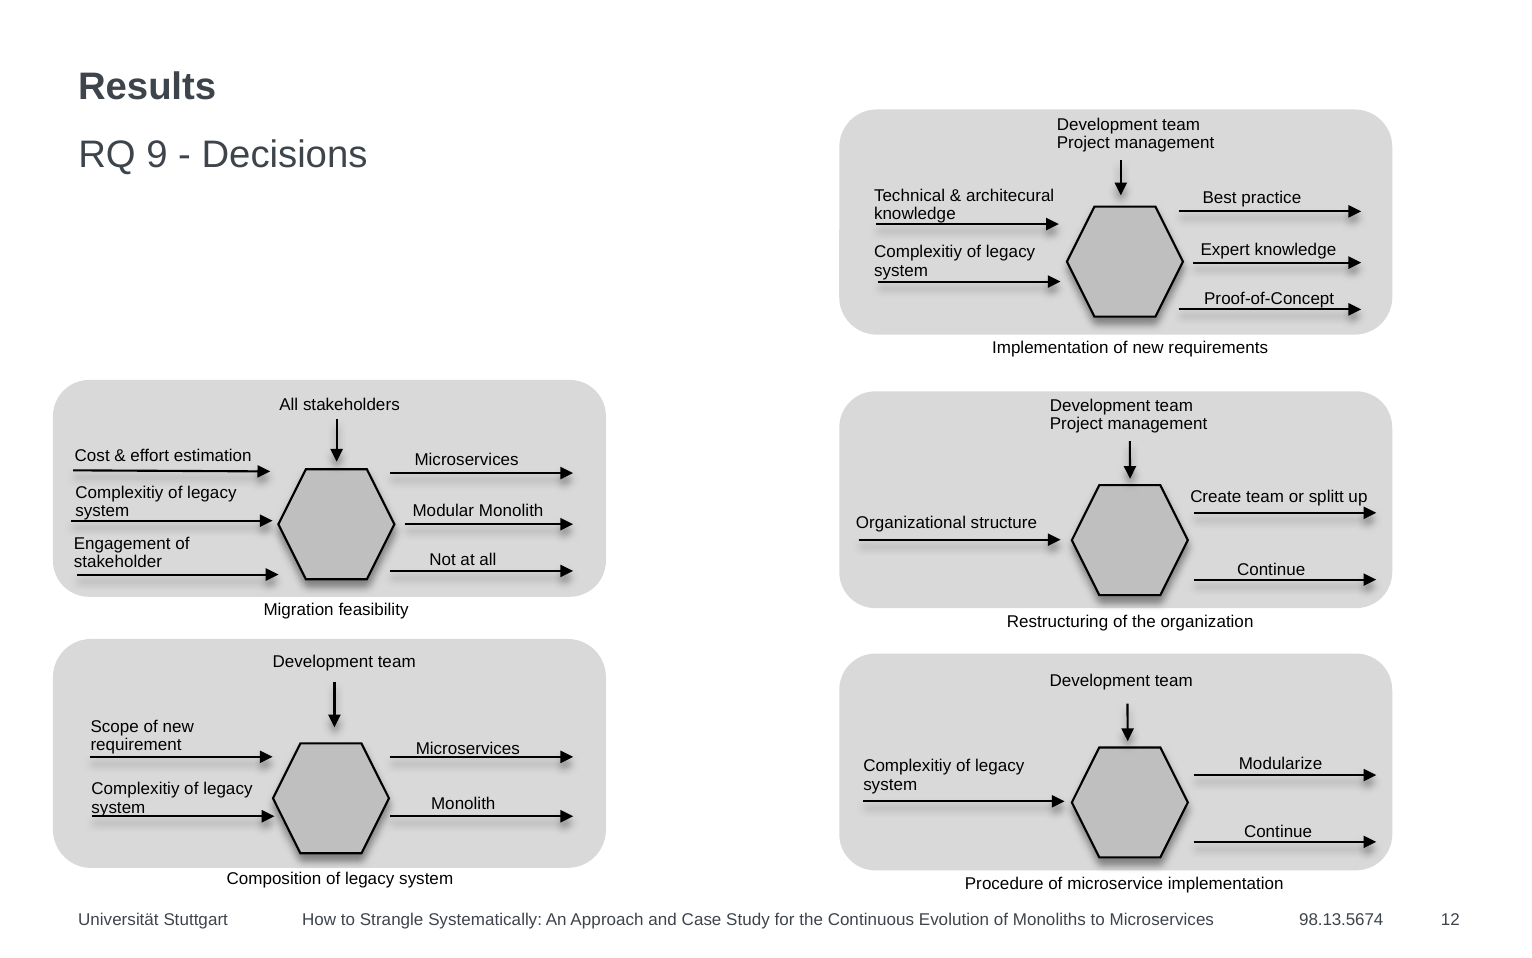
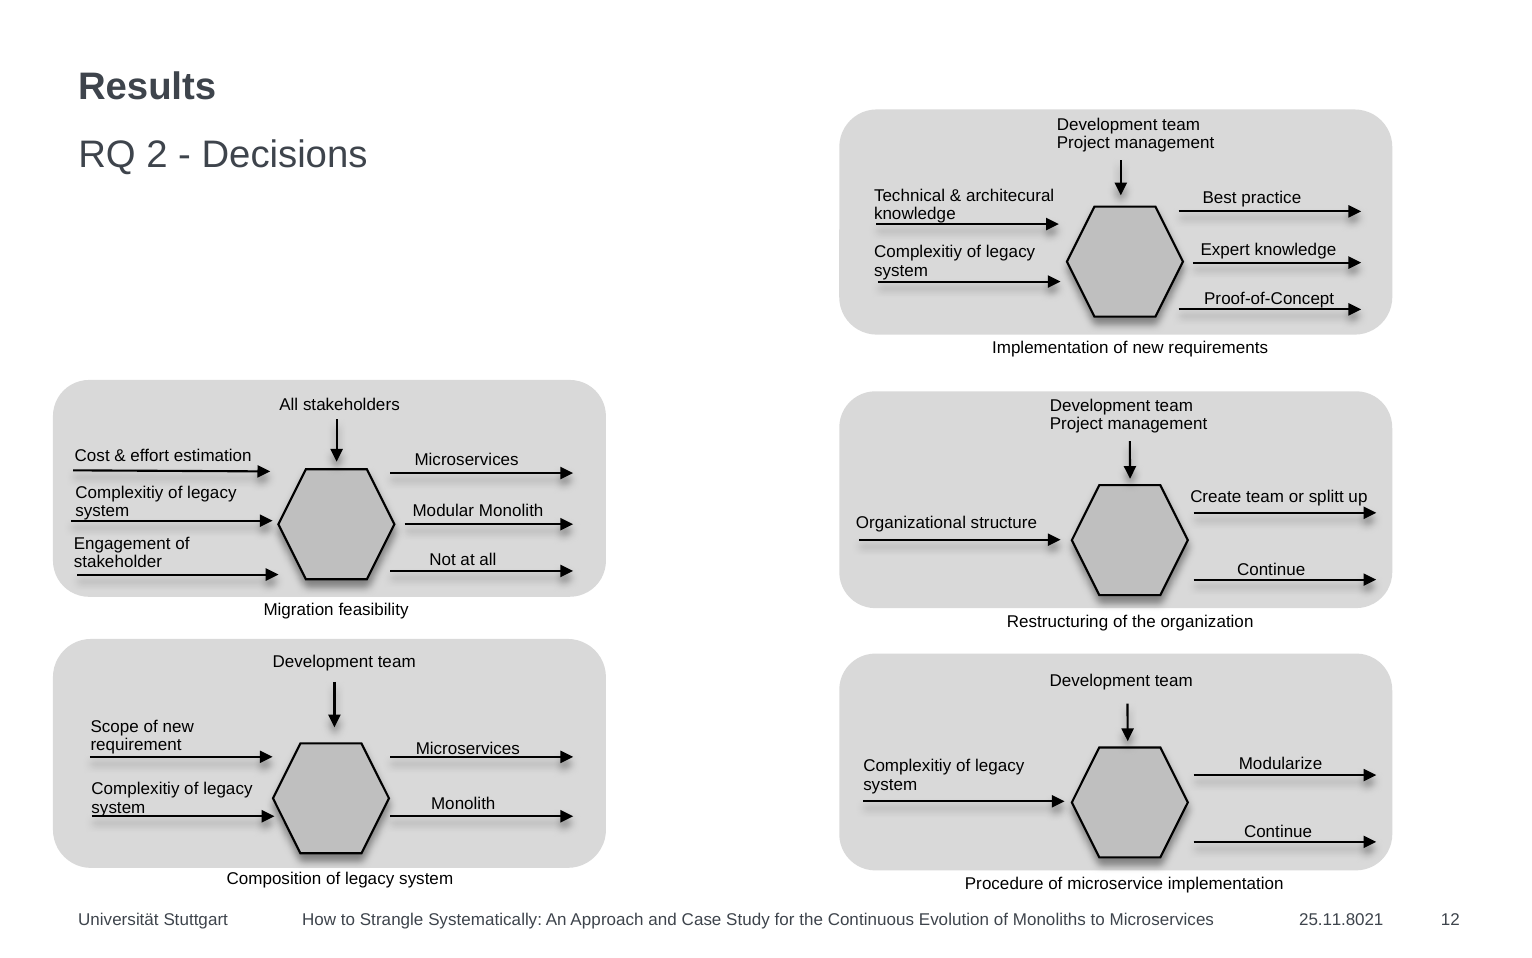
9: 9 -> 2 (157, 155)
98.13.5674: 98.13.5674 -> 25.11.8021 (1341, 919)
